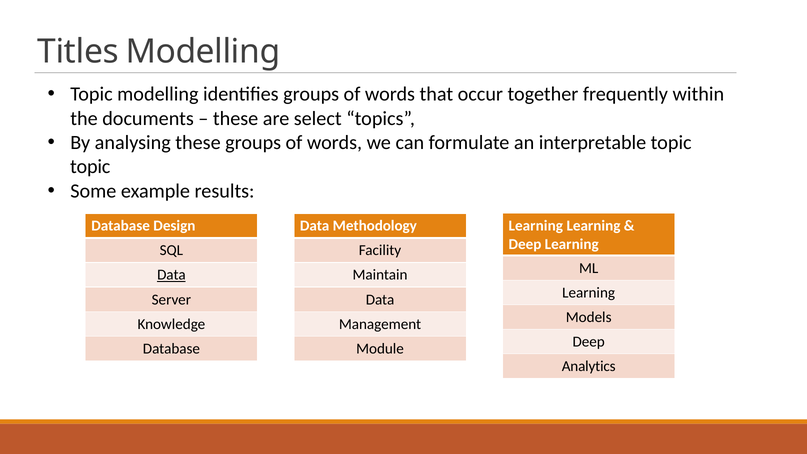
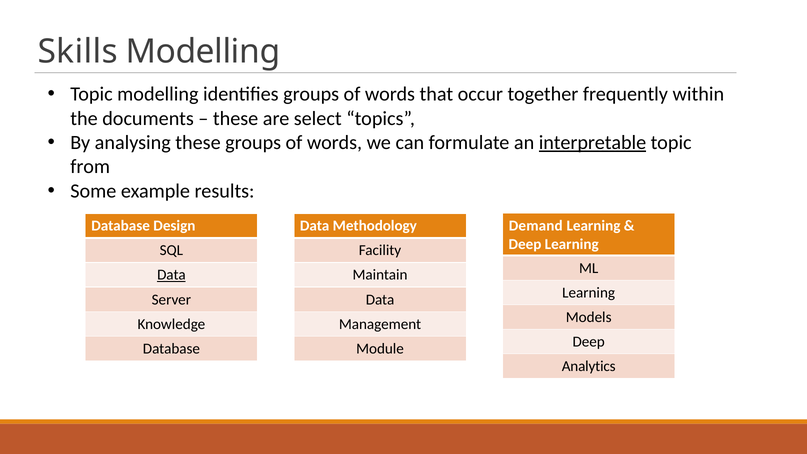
Titles: Titles -> Skills (78, 52)
interpretable underline: none -> present (592, 143)
topic: topic -> from (90, 167)
Learning: Learning -> Demand (536, 226)
